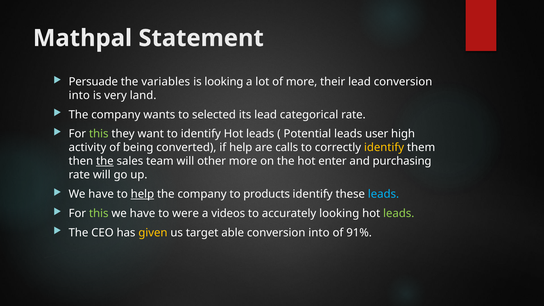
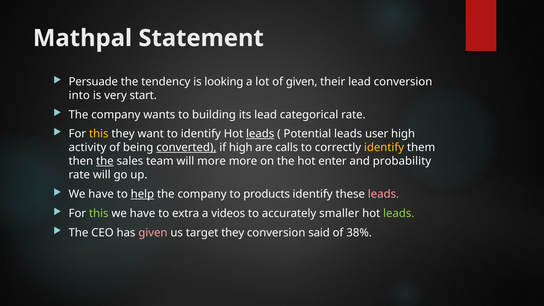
variables: variables -> tendency (166, 82)
of more: more -> given (302, 82)
land: land -> start (143, 95)
selected: selected -> building (214, 115)
this colour: light green -> yellow (99, 134)
leads underline: none -> present (260, 134)
converted underline: none -> present (186, 148)
if help: help -> high (241, 148)
will other: other -> more (212, 161)
purchasing: purchasing -> probability (402, 161)
leads colour: light blue -> pink (383, 194)
were: were -> extra (186, 213)
accurately looking: looking -> smaller (339, 213)
given colour: yellow -> pink (153, 233)
target able: able -> they (233, 233)
into: into -> said (319, 233)
91%: 91% -> 38% (359, 233)
